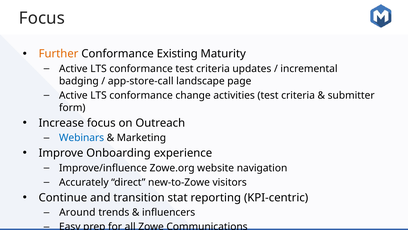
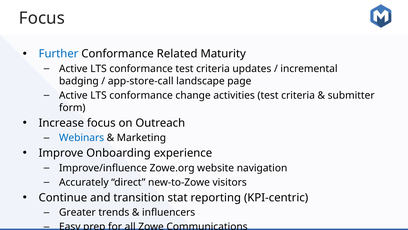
Further colour: orange -> blue (59, 54)
Existing: Existing -> Related (177, 54)
Around: Around -> Greater (77, 212)
